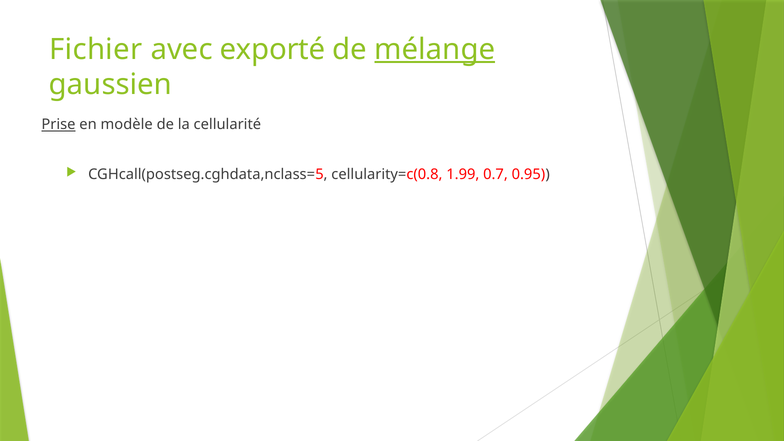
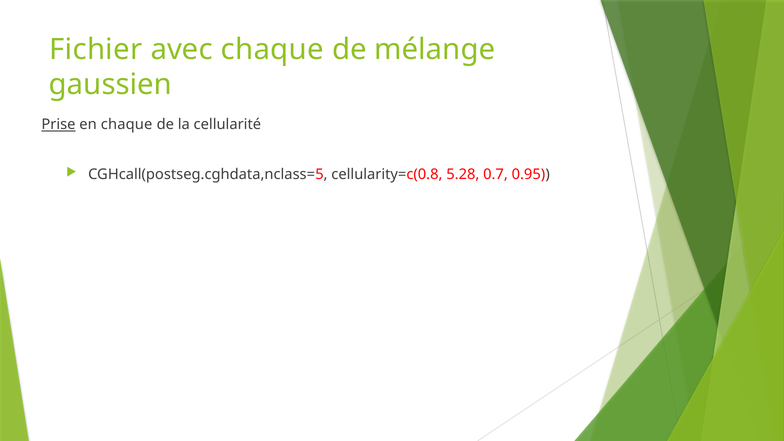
avec exporté: exporté -> chaque (272, 49)
mélange underline: present -> none (435, 49)
en modèle: modèle -> chaque (127, 125)
1.99: 1.99 -> 5.28 (463, 175)
